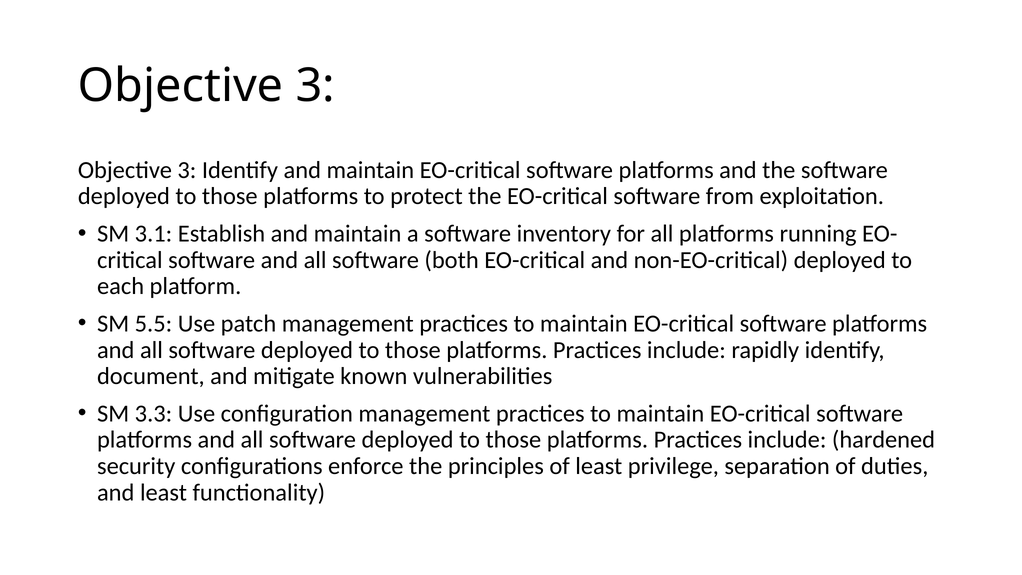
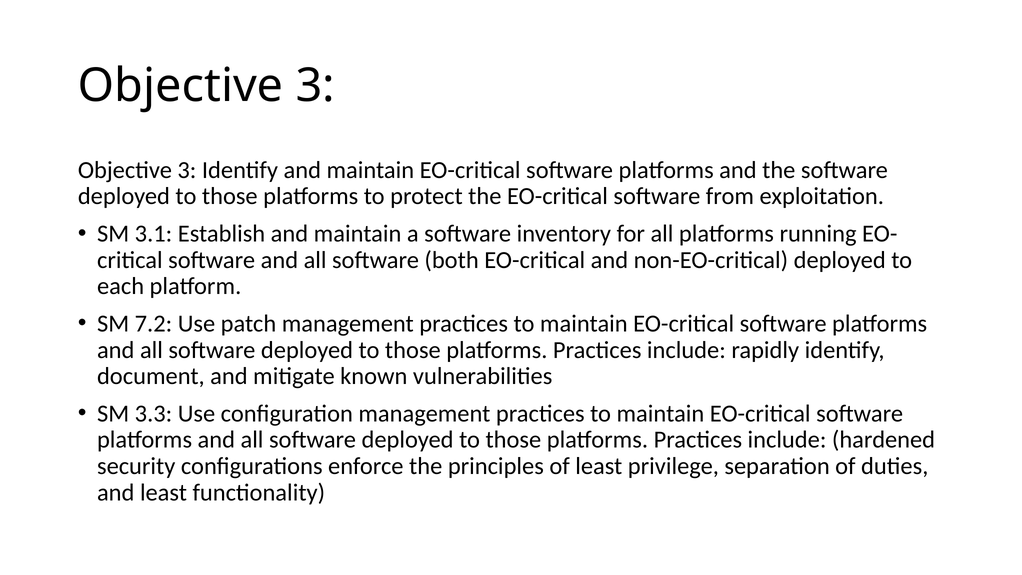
5.5: 5.5 -> 7.2 (153, 323)
